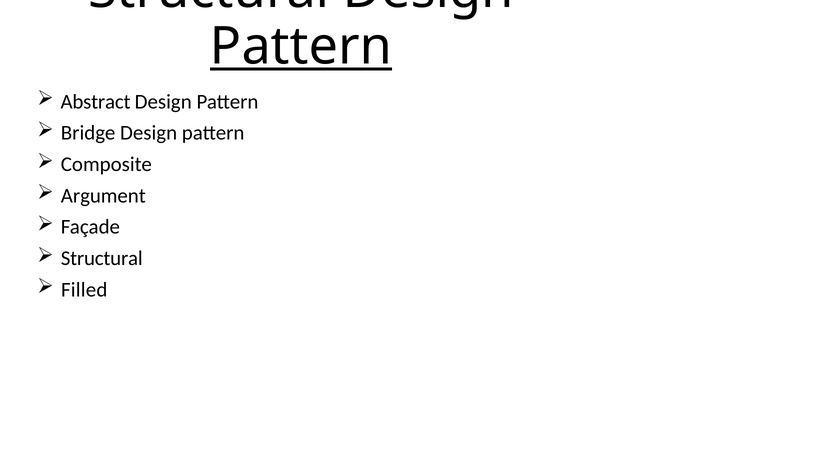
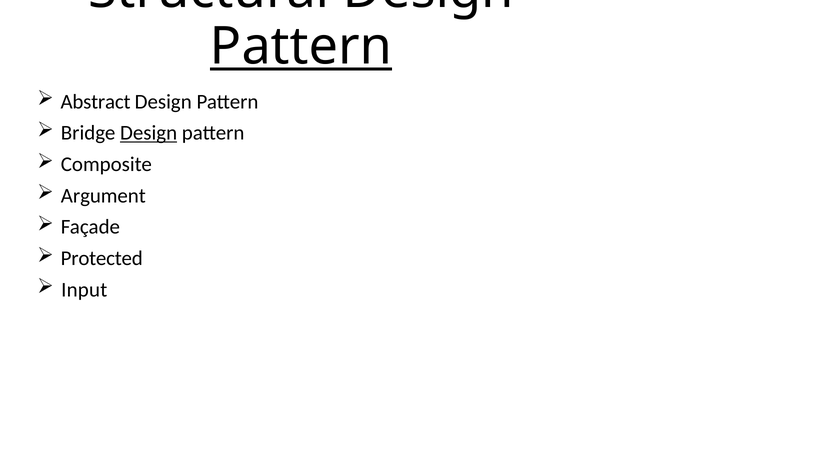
Design underline: none -> present (149, 133)
Structural: Structural -> Protected (102, 258)
Filled: Filled -> Input (84, 290)
